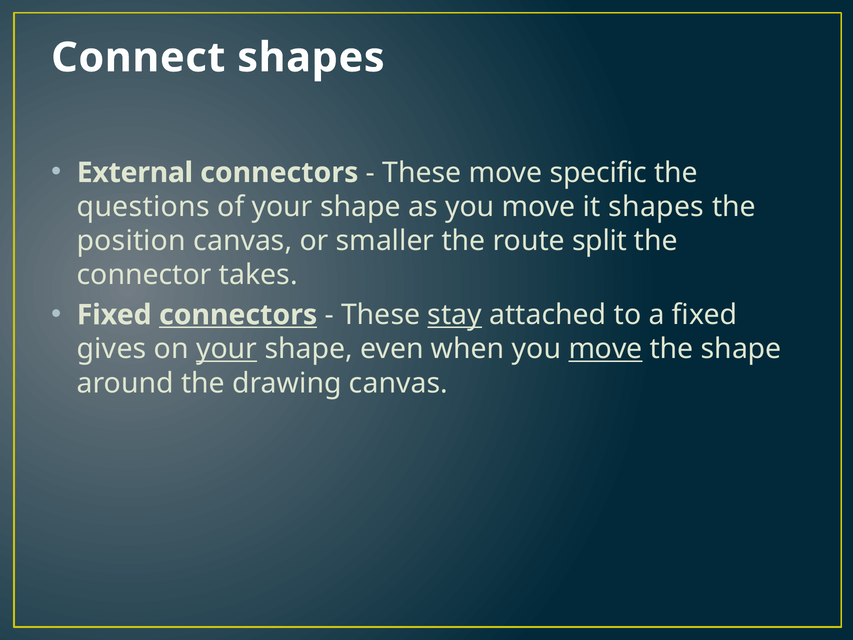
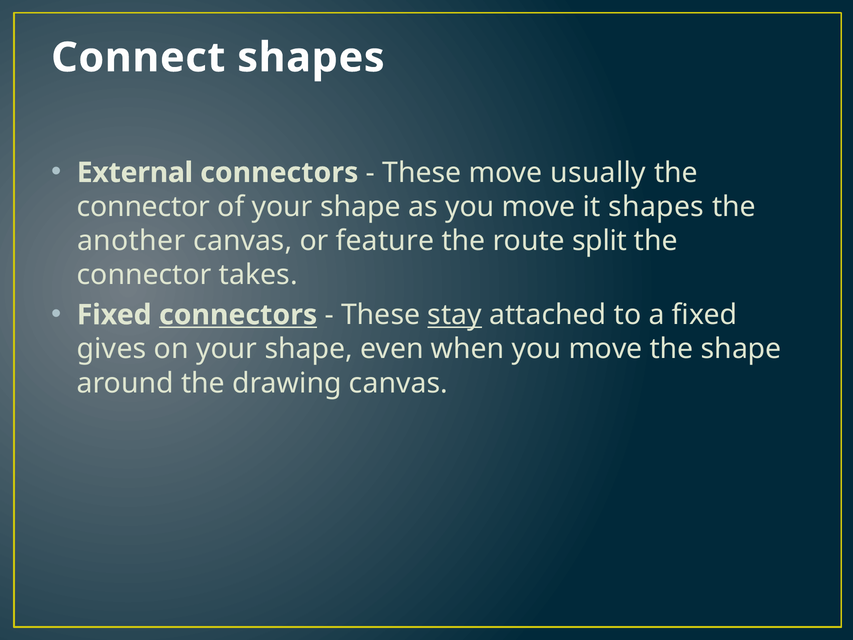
specific: specific -> usually (598, 173)
questions: questions -> connector (143, 207)
position: position -> another (131, 241)
smaller: smaller -> feature (385, 241)
your underline: present -> none (227, 349)
move underline: present -> none (605, 349)
